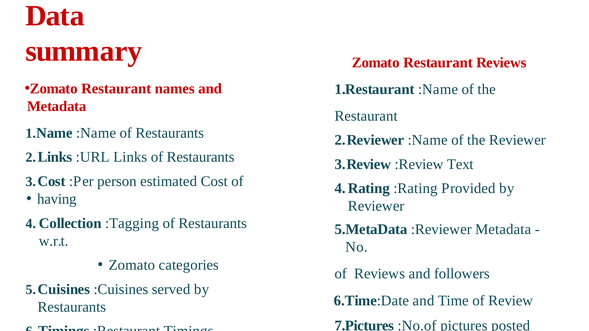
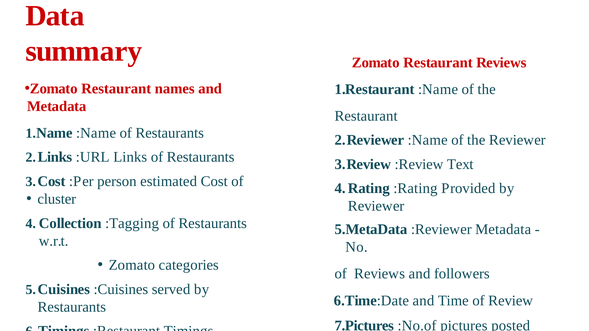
having: having -> cluster (57, 199)
